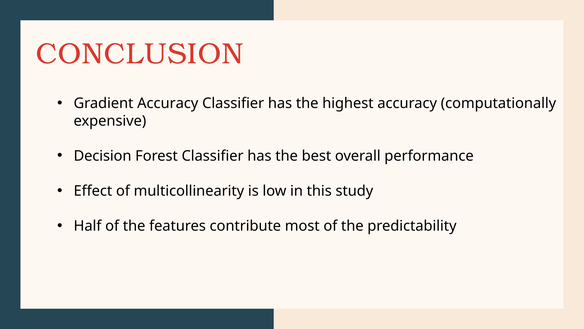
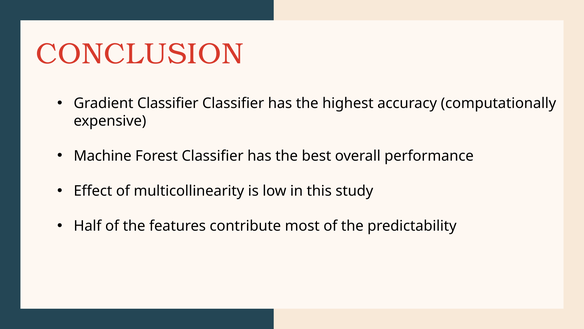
Gradient Accuracy: Accuracy -> Classifier (168, 103)
Decision: Decision -> Machine (103, 156)
